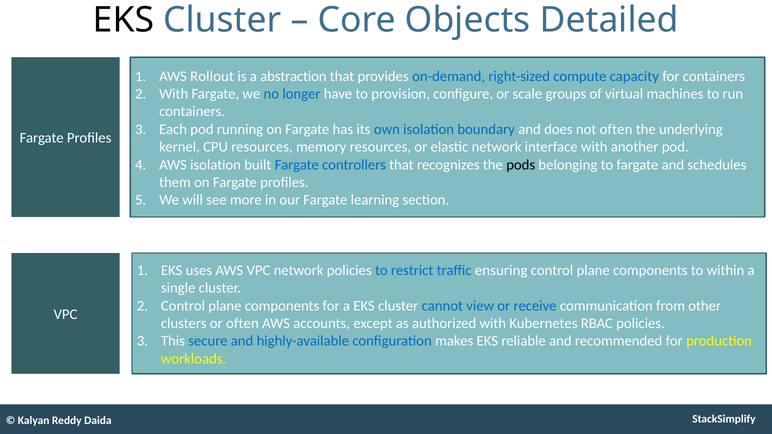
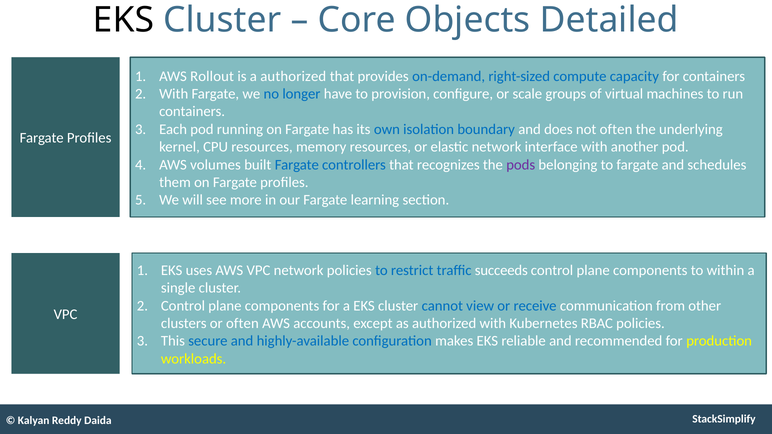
a abstraction: abstraction -> authorized (293, 76)
AWS isolation: isolation -> volumes (216, 165)
pods colour: black -> purple (521, 165)
ensuring: ensuring -> succeeds (501, 270)
